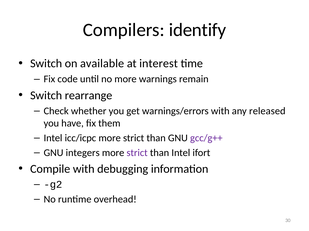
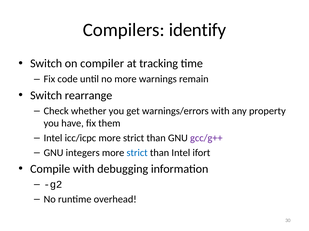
available: available -> compiler (102, 64)
interest: interest -> tracking (159, 64)
released: released -> property (267, 111)
strict colour: purple -> blue (137, 153)
